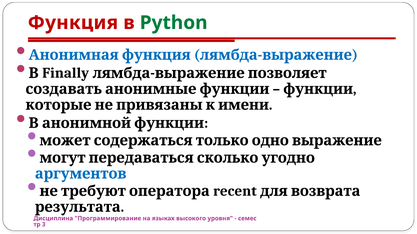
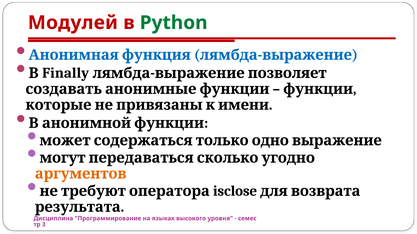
Функция: Функция -> Модулей (73, 23)
аргументов colour: blue -> orange (81, 174)
recent: recent -> isclose (235, 191)
